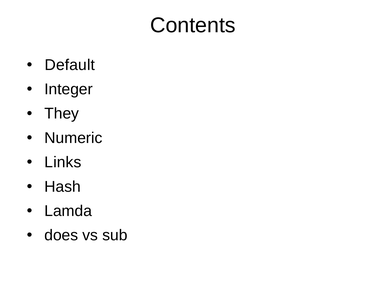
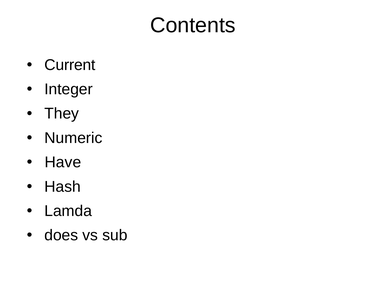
Default: Default -> Current (70, 65)
Links: Links -> Have (63, 162)
